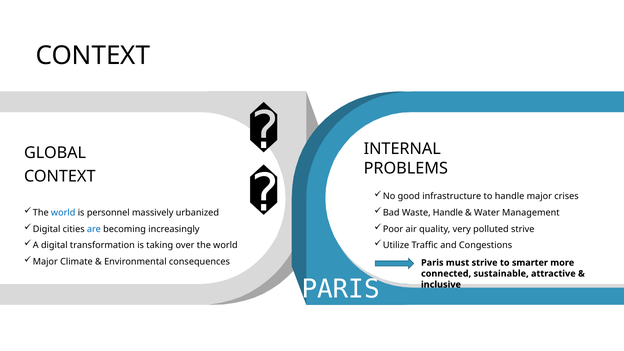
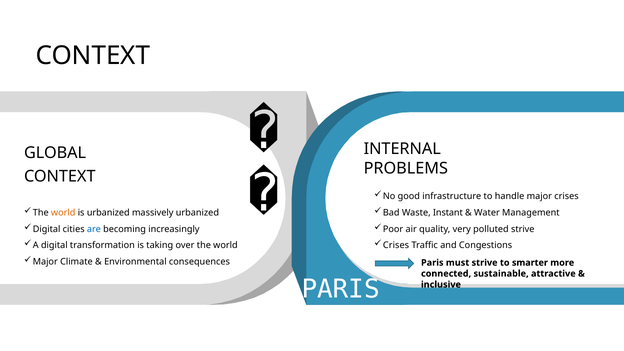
world colour: blue -> orange (63, 213)
is personnel: personnel -> urbanized (108, 213)
Waste Handle: Handle -> Instant (448, 213)
Utilize: Utilize -> Crises (396, 245)
